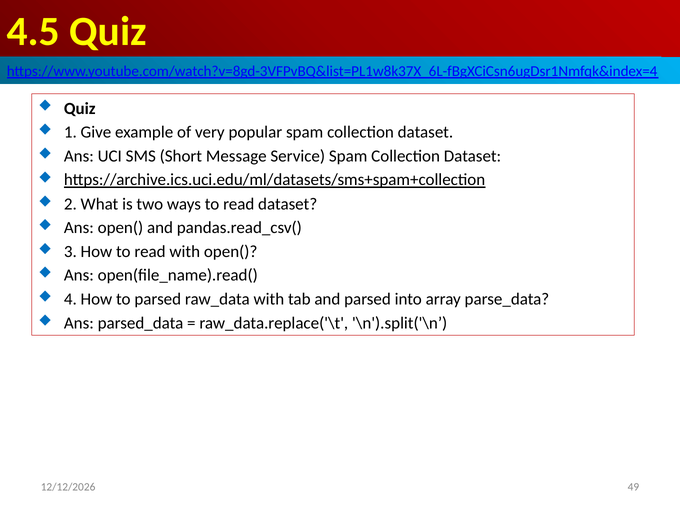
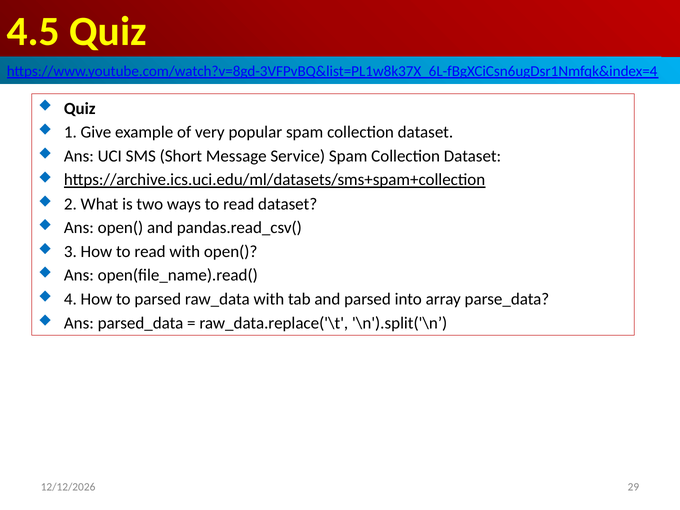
49: 49 -> 29 (633, 487)
